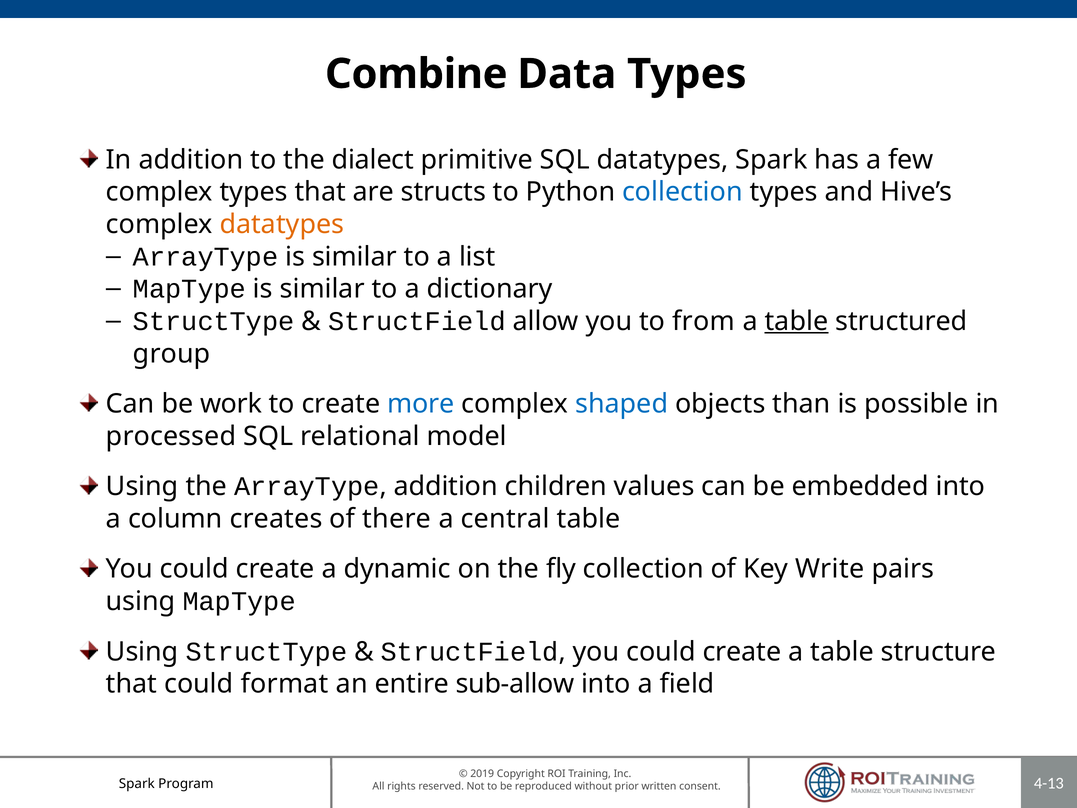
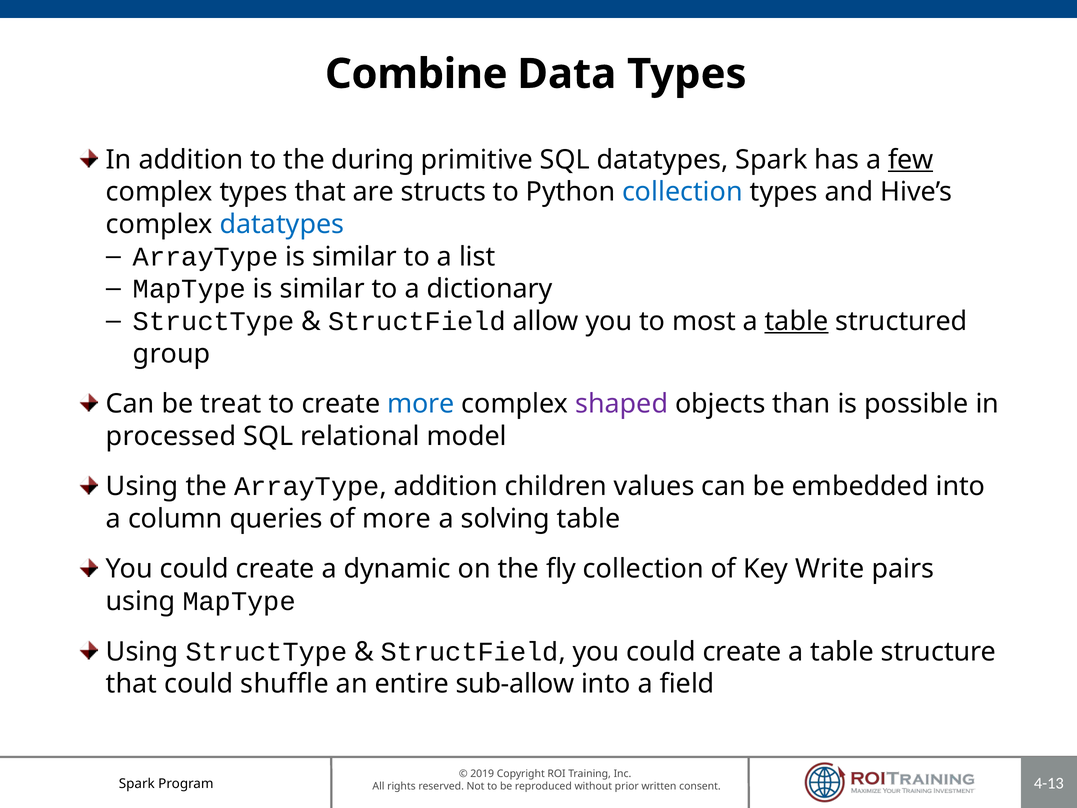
dialect: dialect -> during (373, 160)
few underline: none -> present (911, 160)
datatypes colour: orange -> blue (282, 224)
from: from -> most (704, 321)
work: work -> treat (231, 404)
shaped colour: blue -> purple (622, 404)
creates: creates -> queries (276, 519)
of there: there -> more (397, 519)
central: central -> solving (505, 519)
format: format -> shuffle (285, 684)
